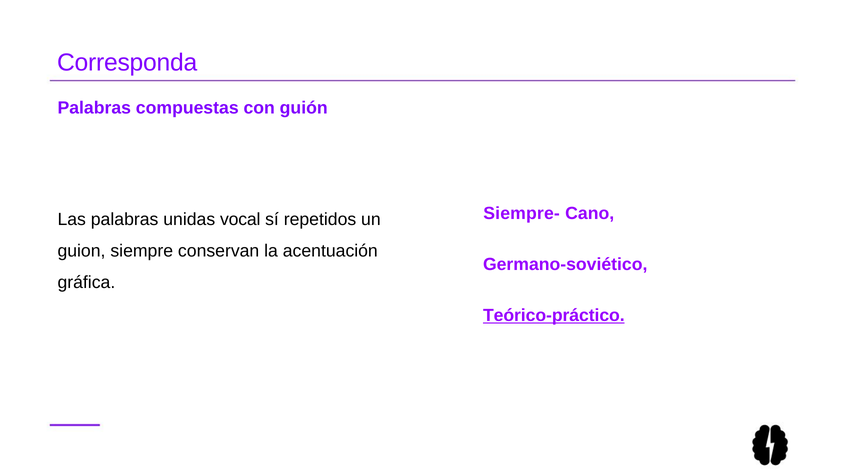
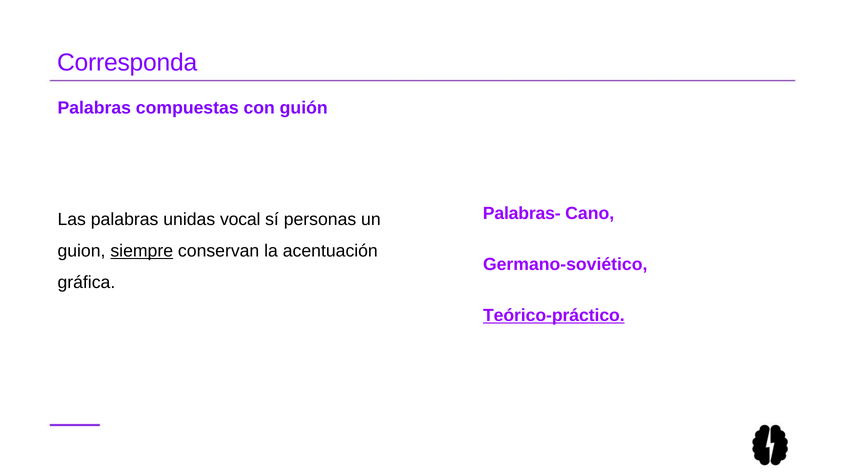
Siempre-: Siempre- -> Palabras- (522, 214)
repetidos: repetidos -> personas (320, 219)
siempre underline: none -> present (142, 251)
